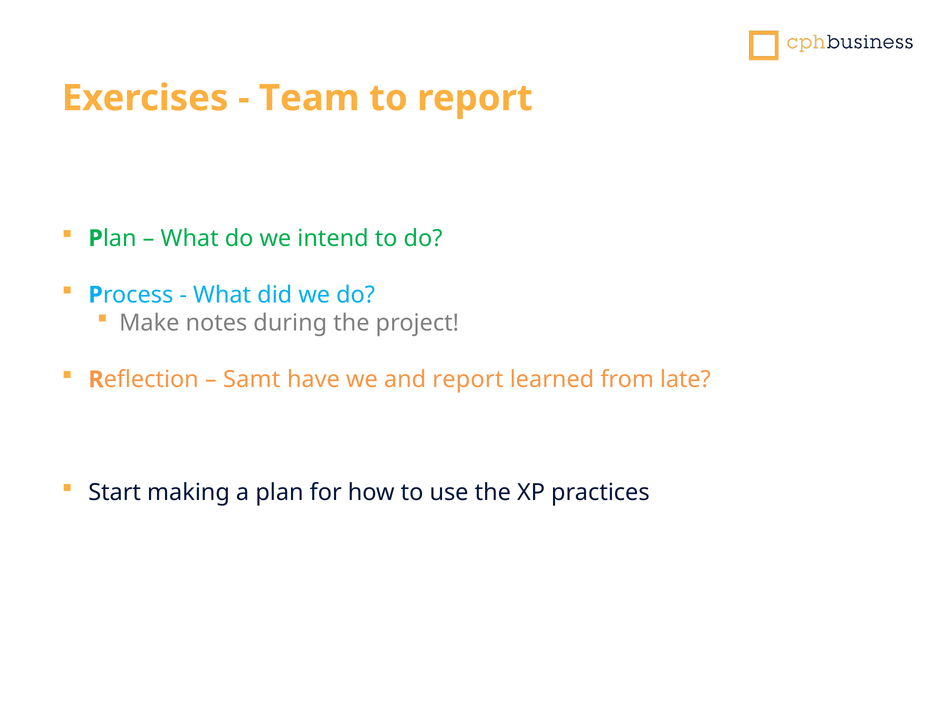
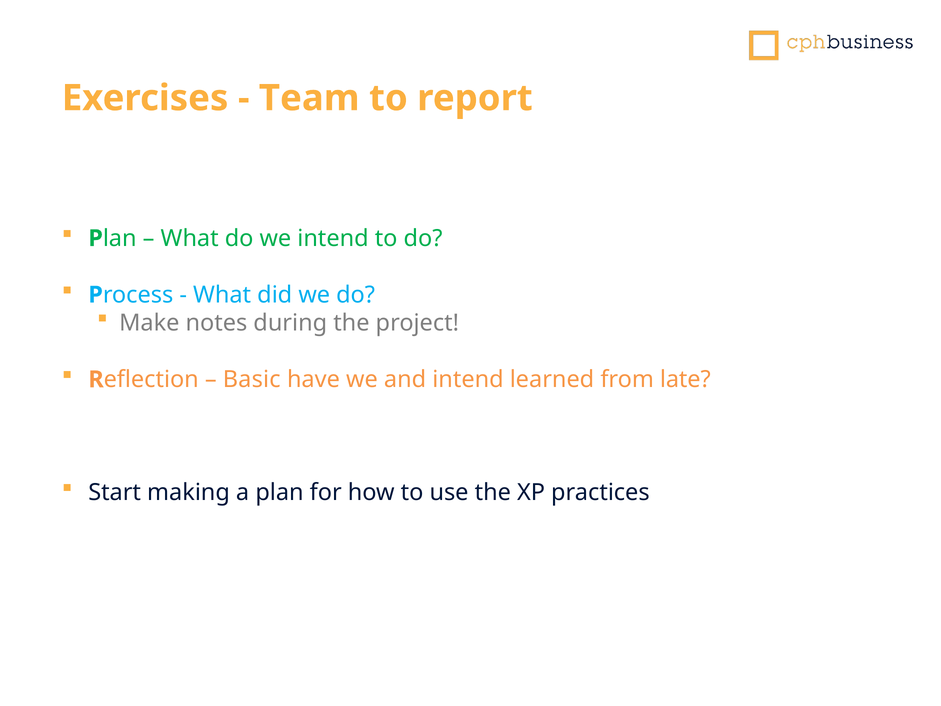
Samt: Samt -> Basic (252, 379)
and report: report -> intend (468, 379)
